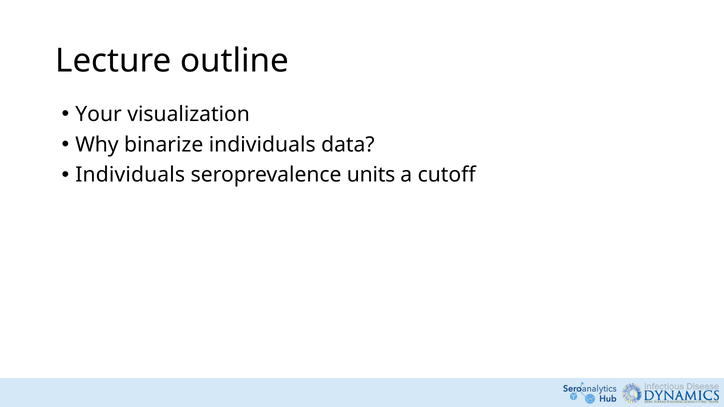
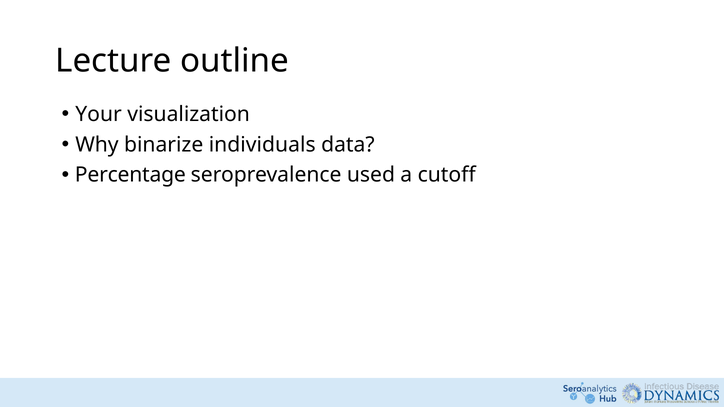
Individuals: Individuals -> Percentage (130, 175)
units: units -> used (371, 175)
